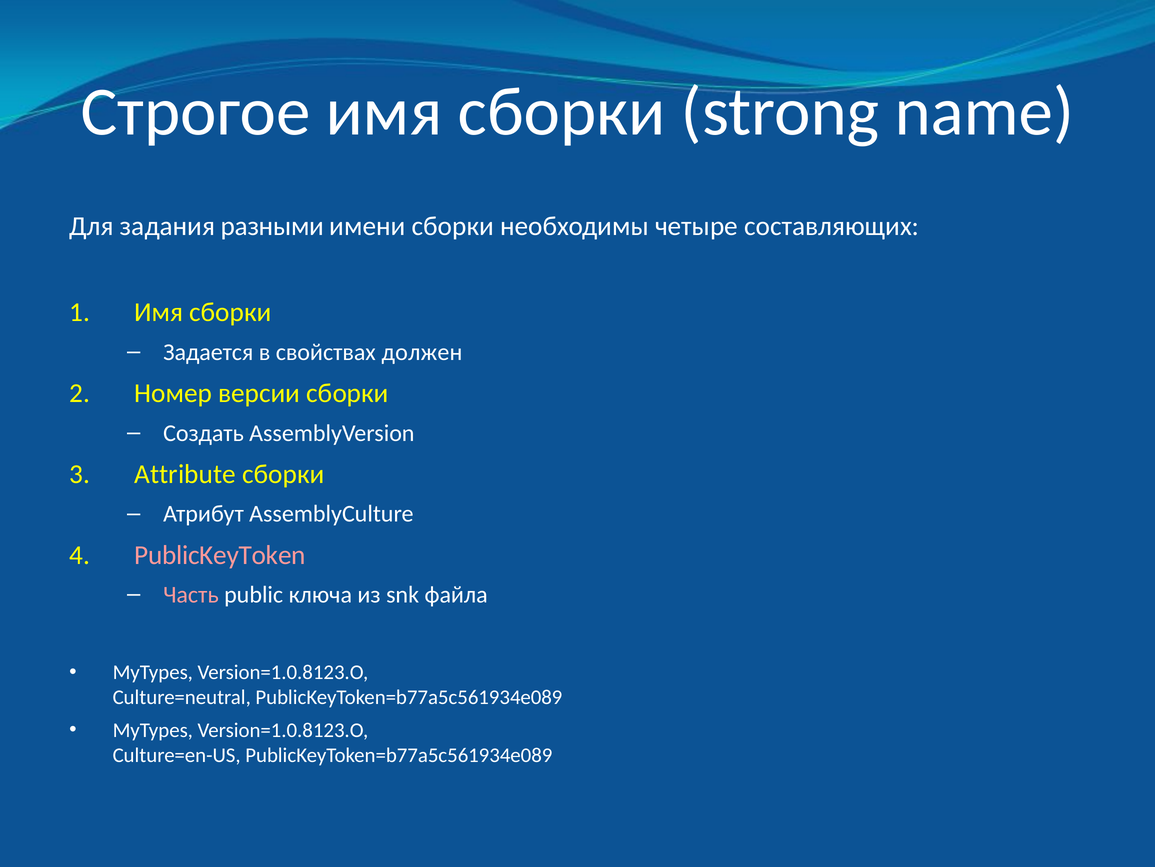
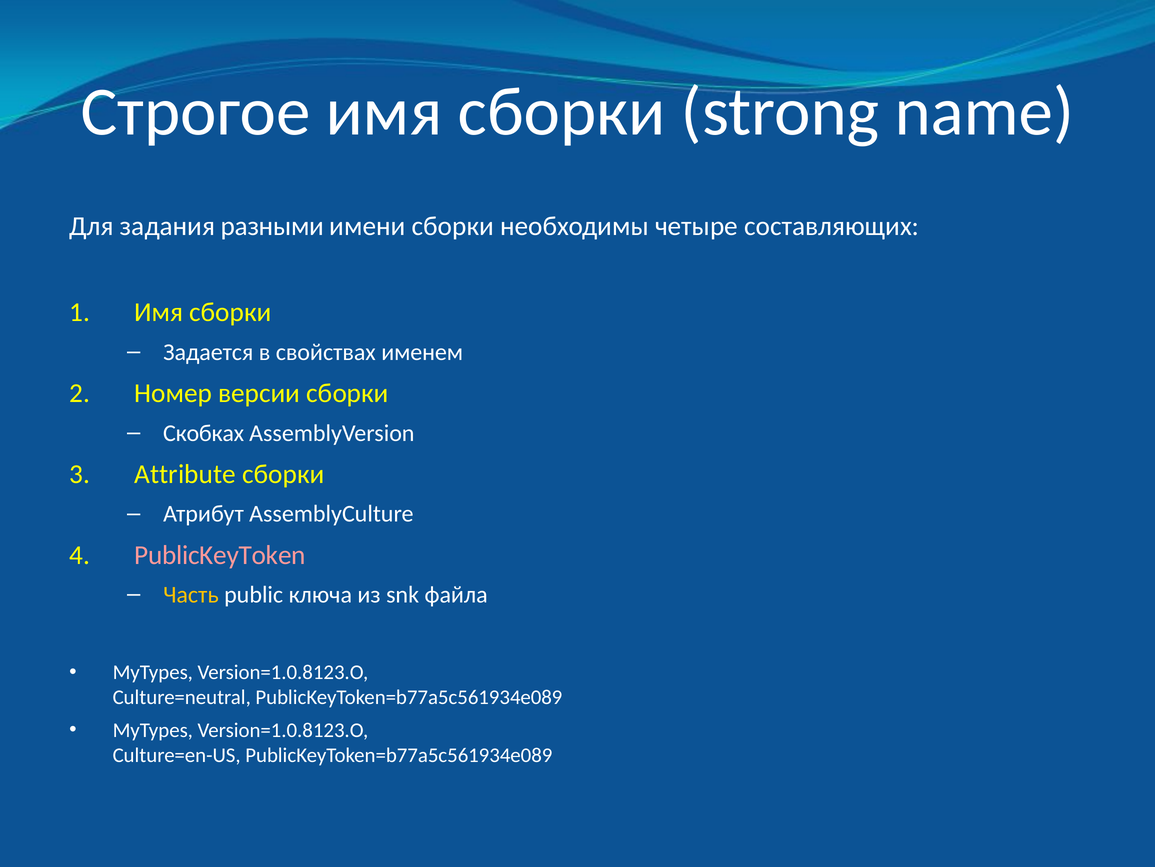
должен: должен -> именем (422, 352)
Создать: Создать -> Скобках (204, 433)
Часть colour: pink -> yellow (191, 594)
